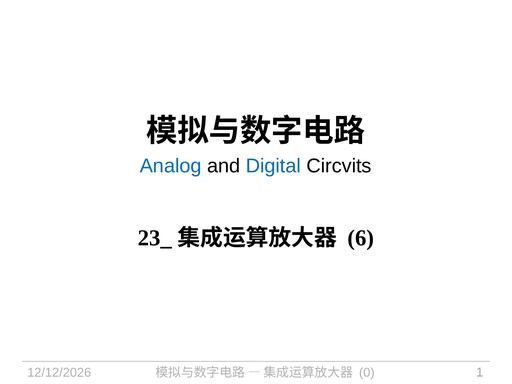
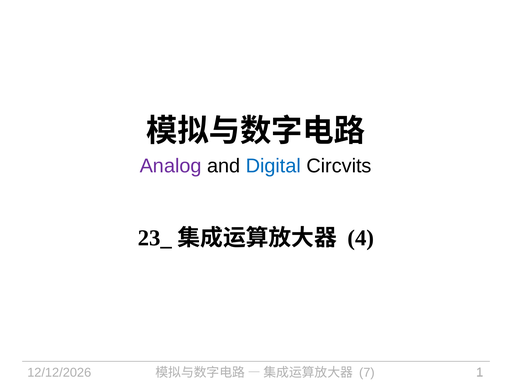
Analog colour: blue -> purple (171, 166)
6: 6 -> 4 (361, 238)
0: 0 -> 7 (367, 372)
